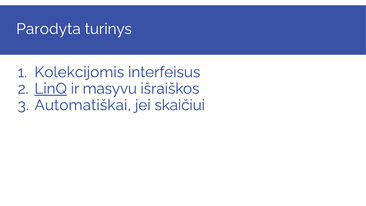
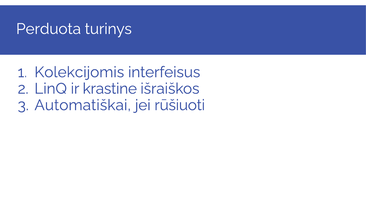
Parodyta: Parodyta -> Perduota (49, 29)
LinQ underline: present -> none (51, 89)
masyvu: masyvu -> krastine (110, 89)
skaičiui: skaičiui -> rūšiuoti (180, 105)
